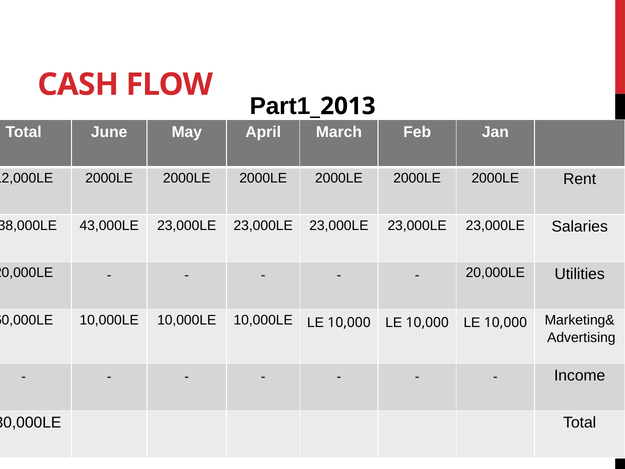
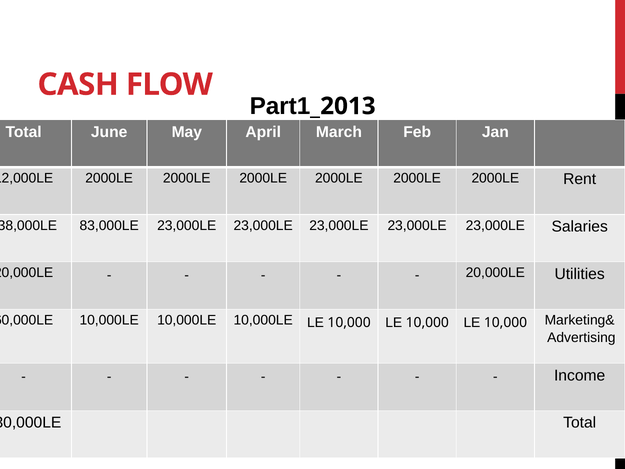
43,000LE: 43,000LE -> 83,000LE (109, 225)
